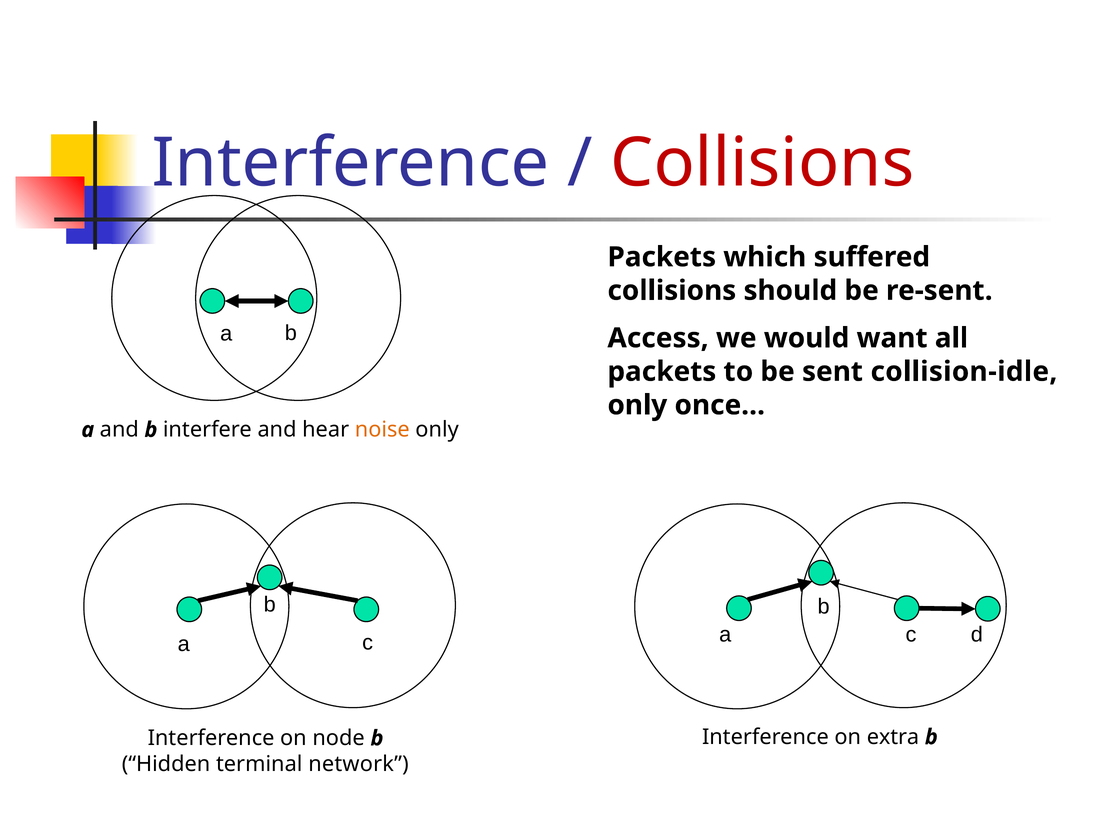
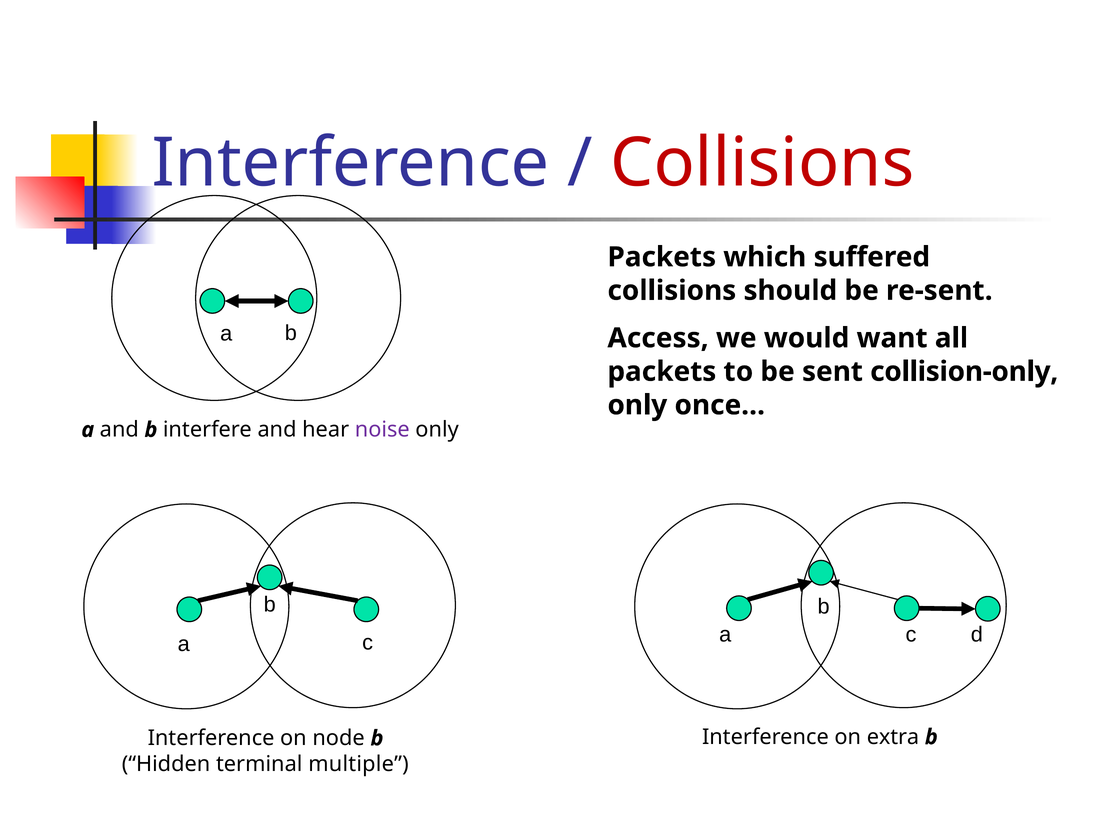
collision-idle: collision-idle -> collision-only (964, 372)
noise colour: orange -> purple (382, 430)
network: network -> multiple (359, 765)
